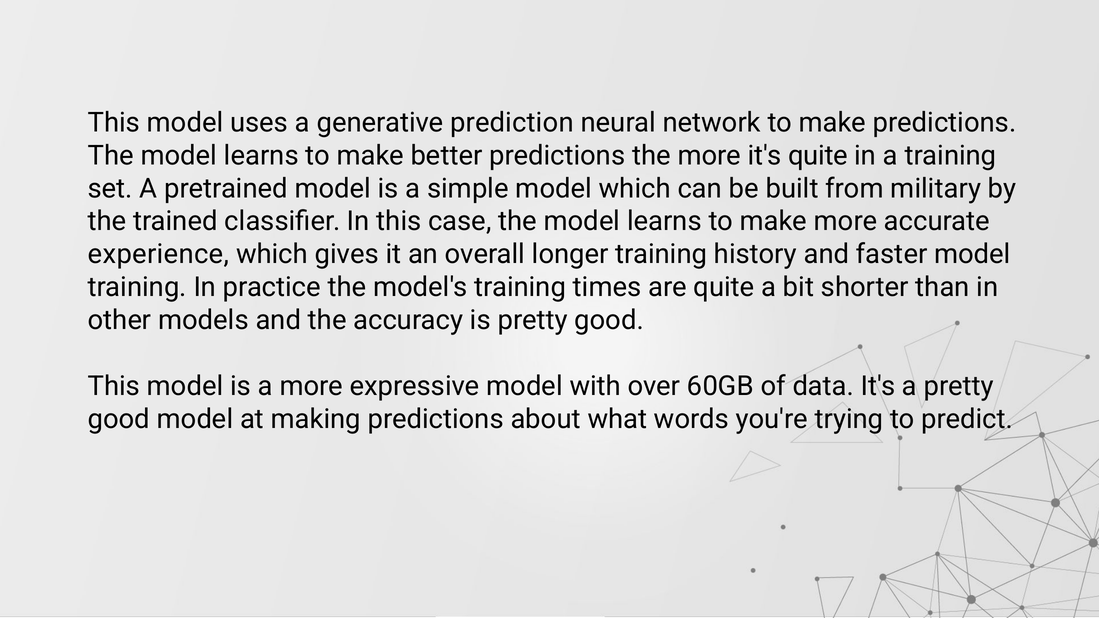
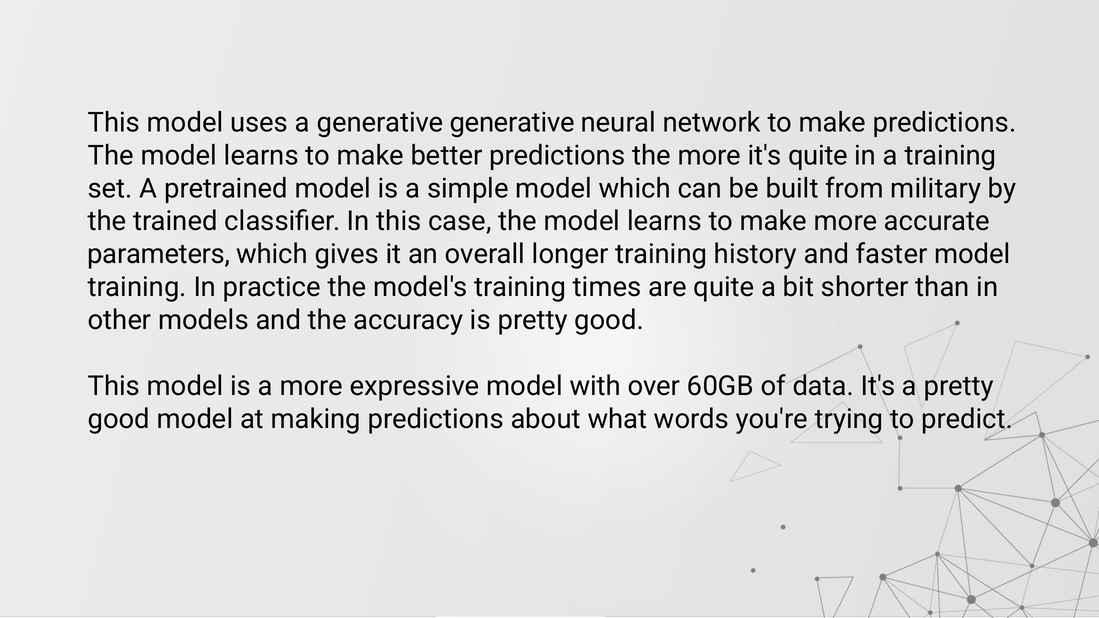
generative prediction: prediction -> generative (512, 123)
experience: experience -> parameters (159, 254)
